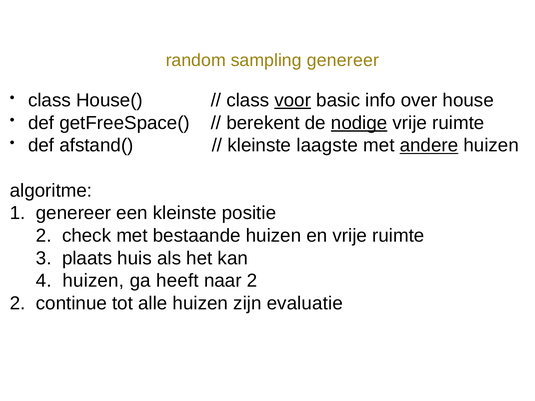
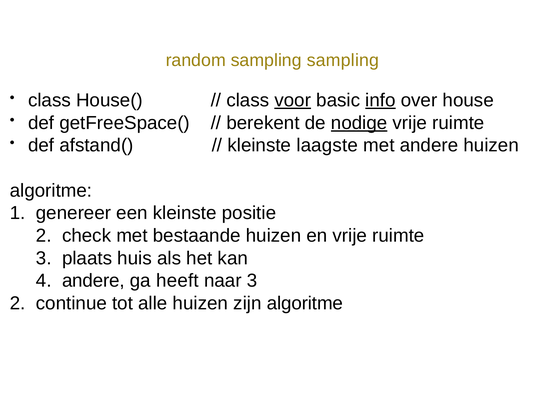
sampling genereer: genereer -> sampling (343, 60)
info underline: none -> present (380, 100)
andere underline: present -> none (429, 146)
huizen: huizen -> andere (93, 281)
naar 2: 2 -> 3 (252, 281)
zijn evaluatie: evaluatie -> algoritme (305, 304)
